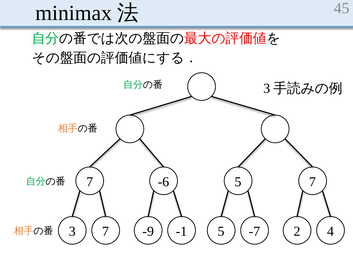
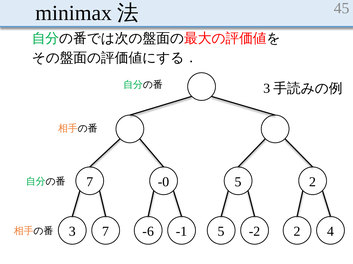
-6: -6 -> -0 (164, 182)
5 7: 7 -> 2 (313, 182)
-9: -9 -> -6 (148, 232)
-7: -7 -> -2 (255, 232)
